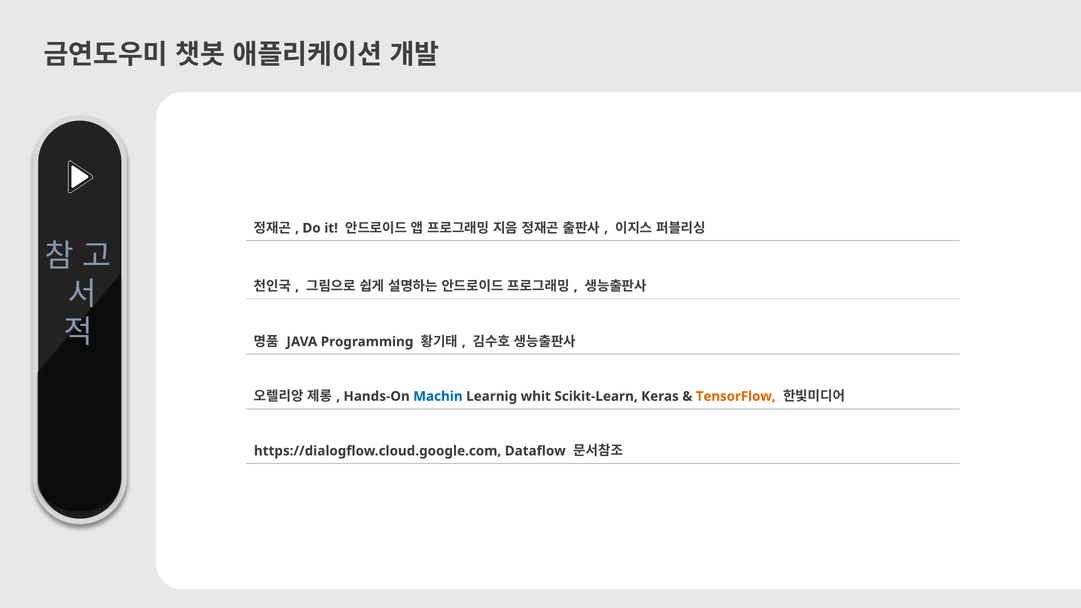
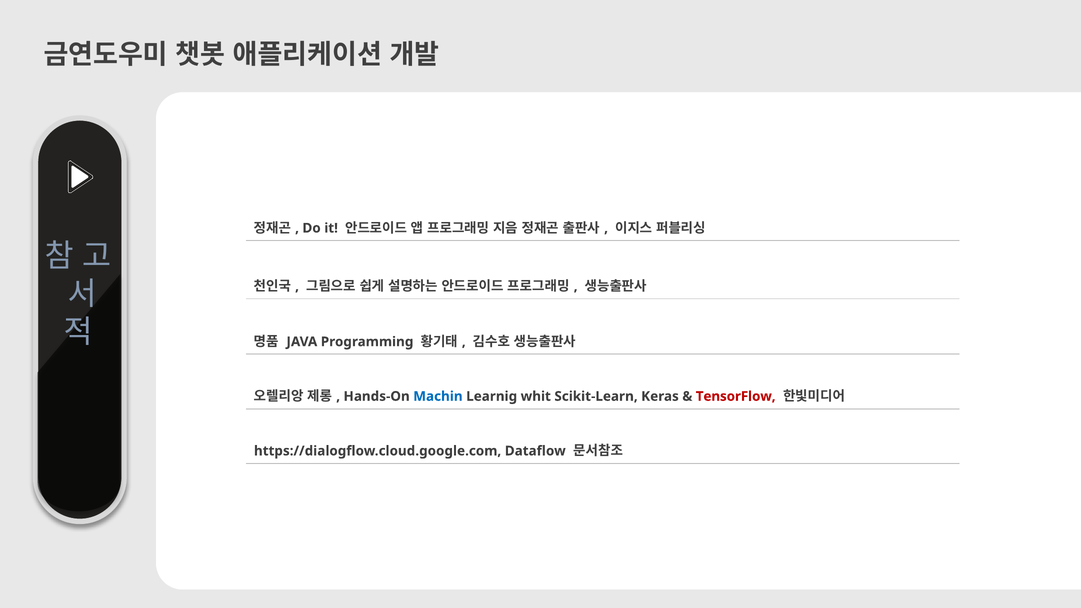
TensorFlow colour: orange -> red (736, 396)
